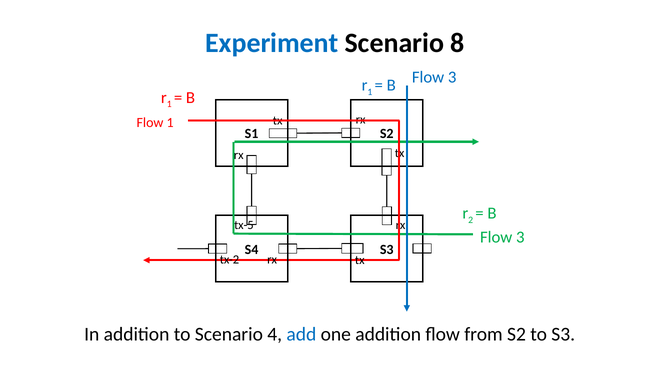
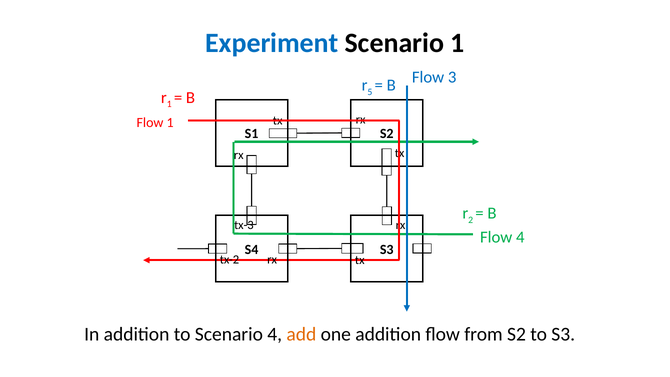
Scenario 8: 8 -> 1 (457, 43)
1: 1 -> 5 (370, 92)
tx-5: tx-5 -> tx-3 (244, 225)
3: 3 -> 4 (520, 237)
add colour: blue -> orange (301, 334)
